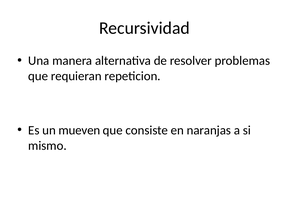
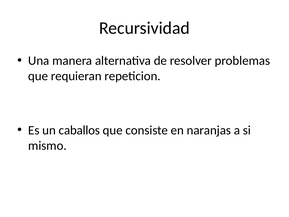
mueven: mueven -> caballos (79, 130)
